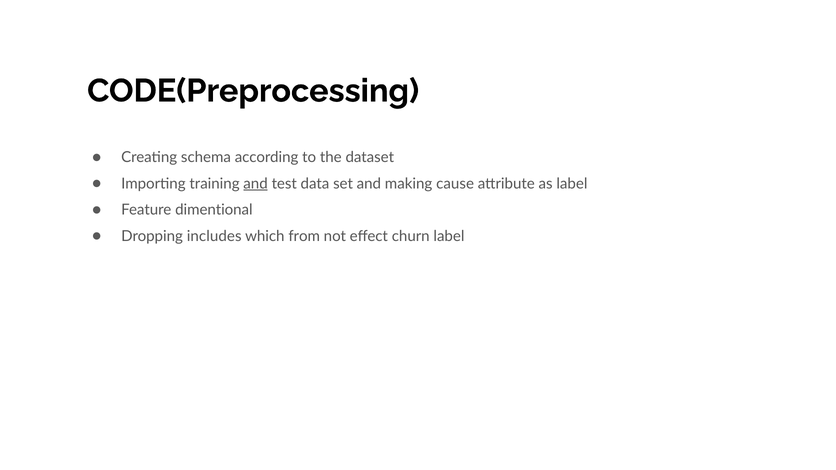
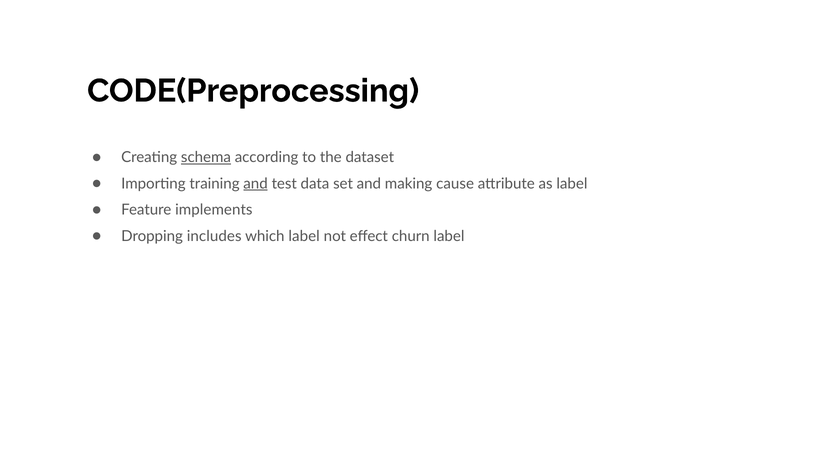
schema underline: none -> present (206, 157)
dimentional: dimentional -> implements (214, 210)
which from: from -> label (304, 236)
